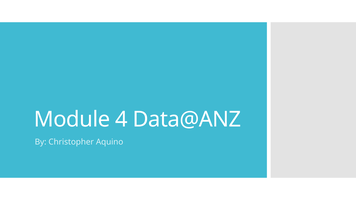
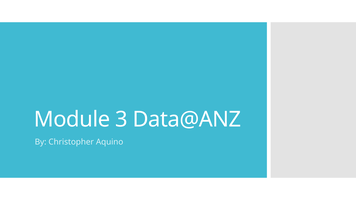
4: 4 -> 3 (121, 120)
